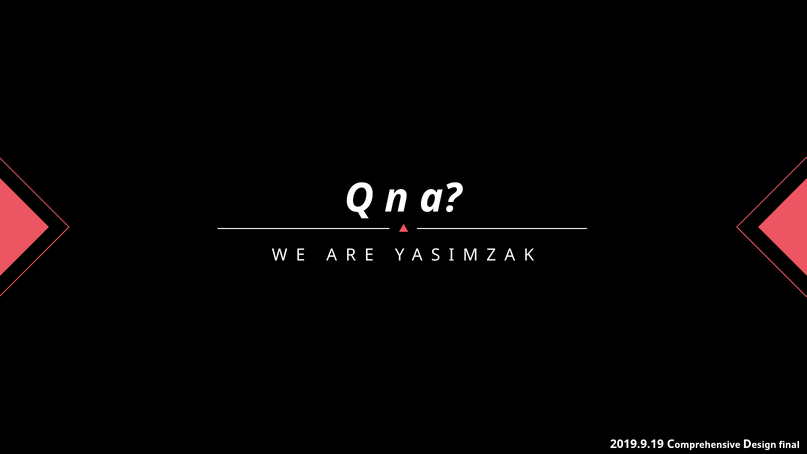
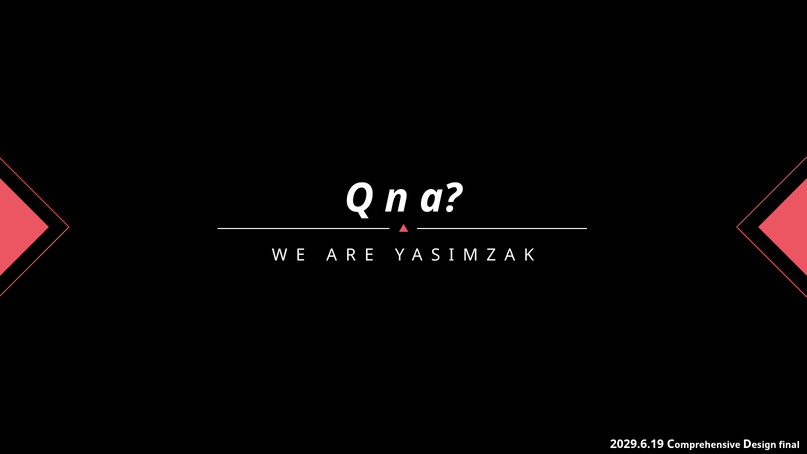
2019.9.19: 2019.9.19 -> 2029.6.19 (637, 444)
